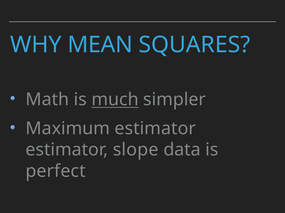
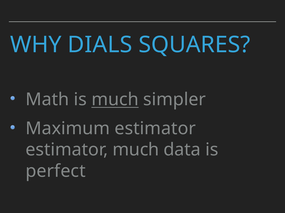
MEAN: MEAN -> DIALS (100, 45)
estimator slope: slope -> much (136, 150)
